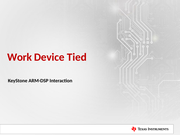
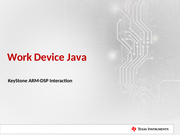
Tied: Tied -> Java (77, 57)
